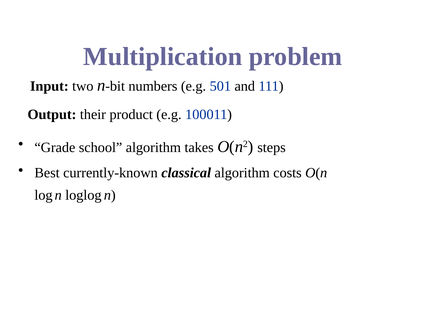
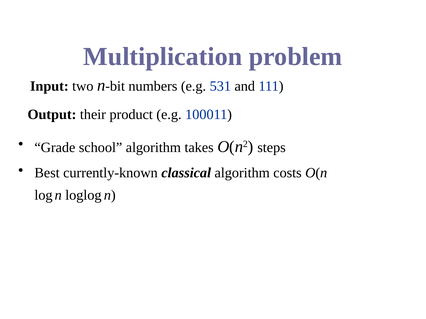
501: 501 -> 531 (220, 86)
